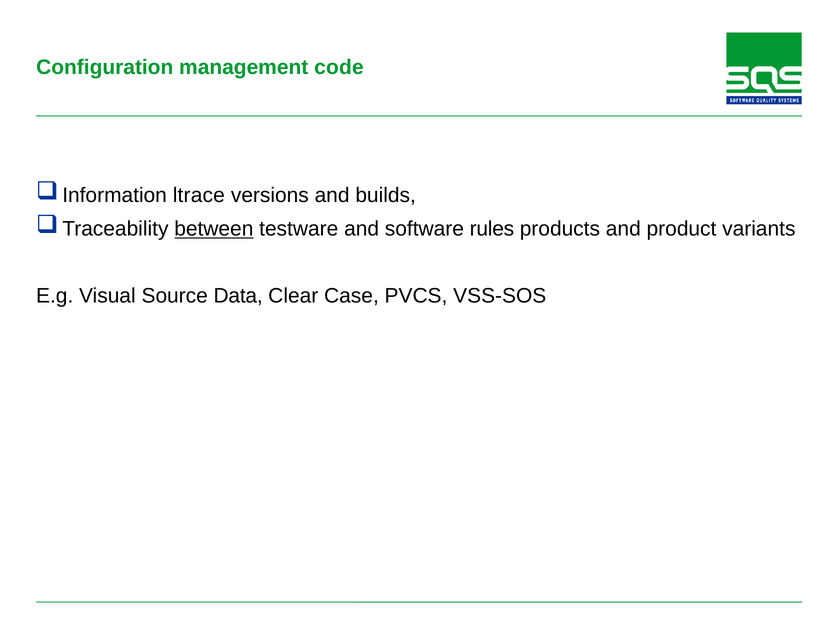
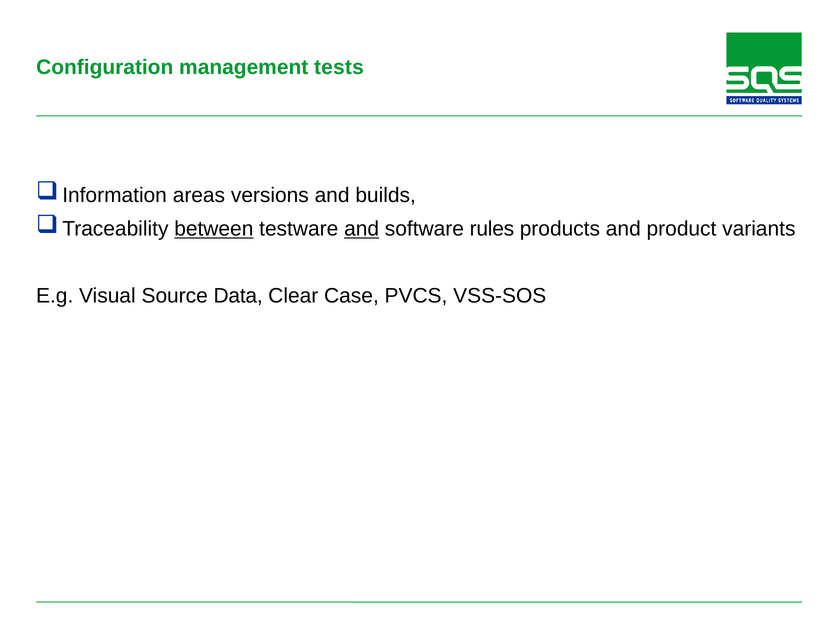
code: code -> tests (339, 67)
ltrace: ltrace -> areas (199, 195)
and underline: none -> present (362, 229)
